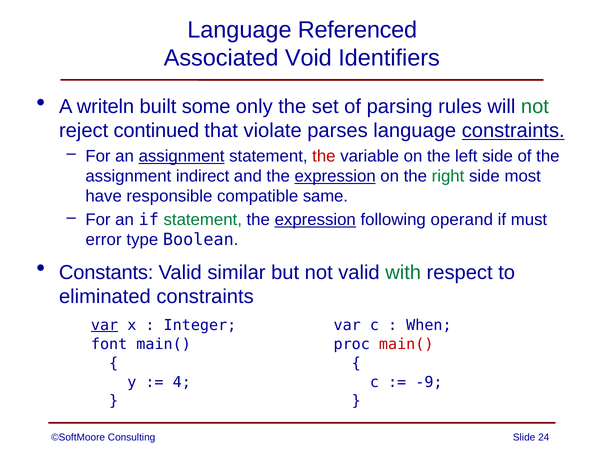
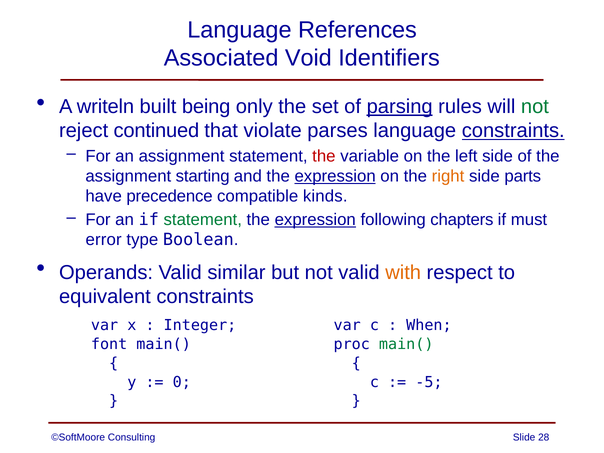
Referenced: Referenced -> References (357, 30)
some: some -> being (206, 107)
parsing underline: none -> present (400, 107)
assignment underline: present -> none (182, 156)
indirect: indirect -> starting (203, 176)
right colour: green -> orange (448, 176)
most: most -> parts (523, 176)
responsible: responsible -> precedence (170, 196)
same: same -> kinds (325, 196)
operand: operand -> chapters (462, 220)
Constants: Constants -> Operands (106, 272)
with colour: green -> orange (403, 272)
eliminated: eliminated -> equivalent (105, 297)
var underline: present -> none (105, 325)
main( colour: red -> green (406, 344)
4: 4 -> 0 (182, 382)
-9: -9 -> -5 (429, 382)
24: 24 -> 28 (544, 438)
